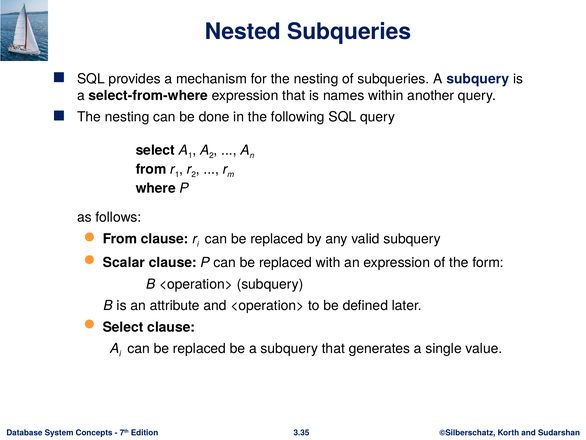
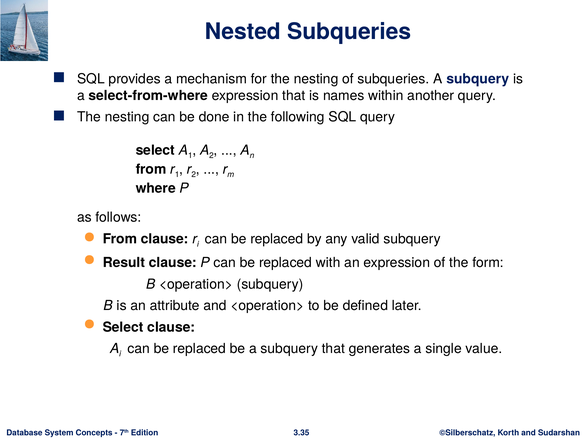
Scalar: Scalar -> Result (124, 262)
